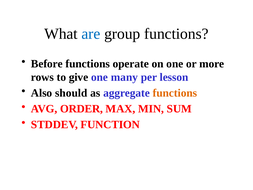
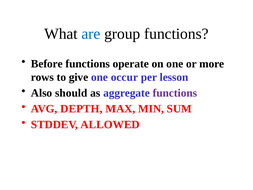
many: many -> occur (124, 77)
functions colour: orange -> purple (175, 93)
ORDER: ORDER -> DEPTH (81, 109)
FUNCTION: FUNCTION -> ALLOWED (110, 124)
